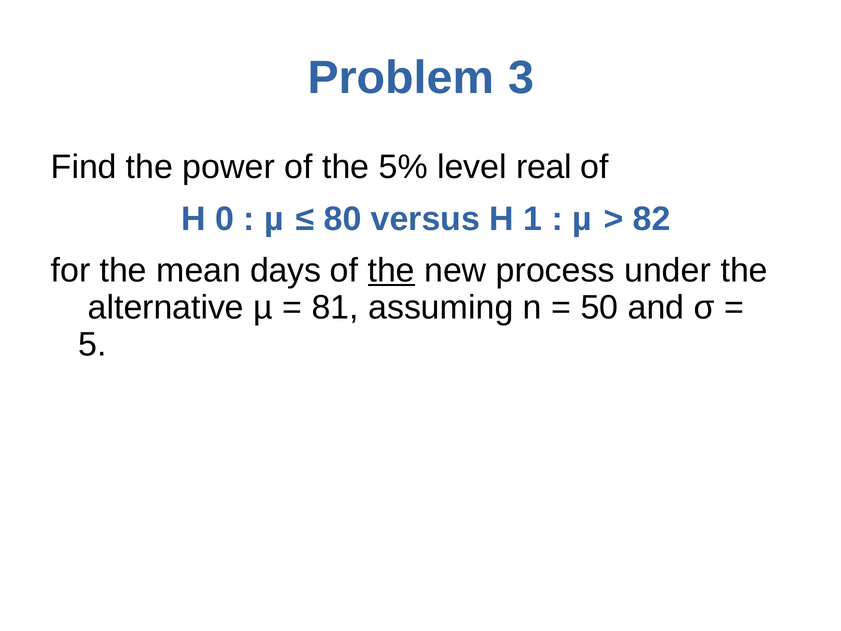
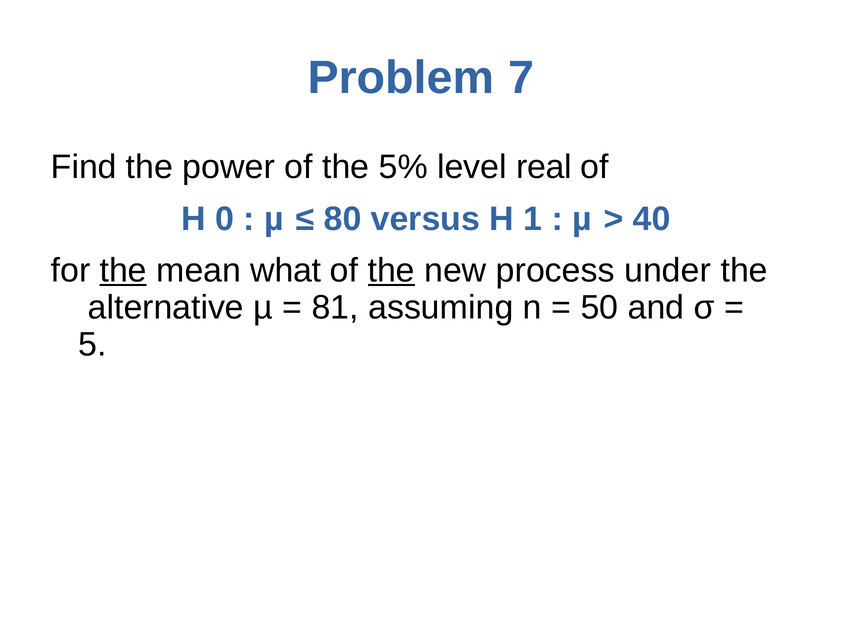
3: 3 -> 7 (521, 78)
82: 82 -> 40 (652, 219)
the underline: none -> present (123, 270)
days: days -> what (286, 270)
